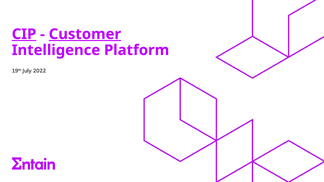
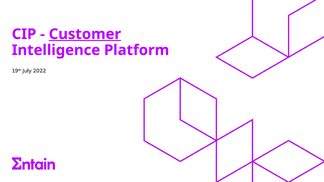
CIP underline: present -> none (24, 34)
